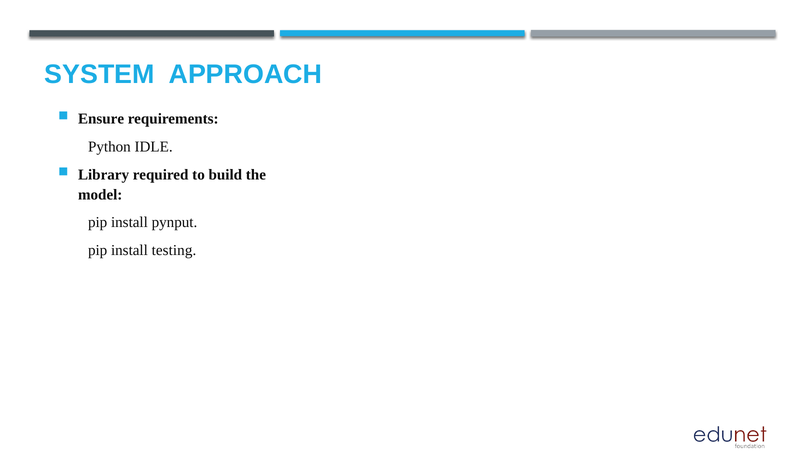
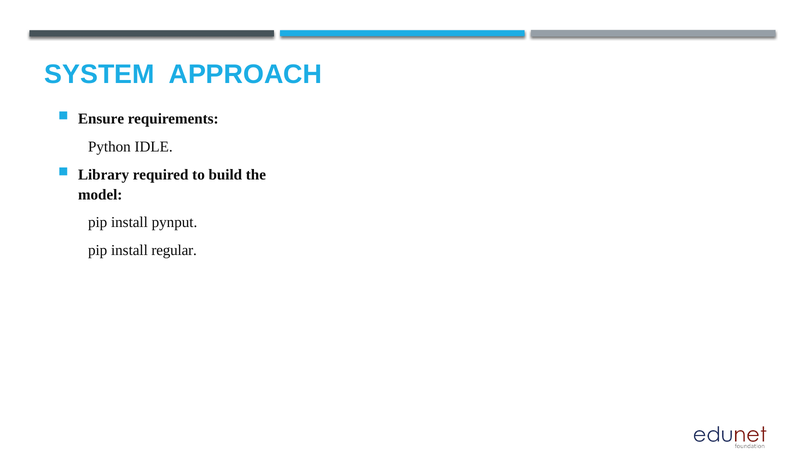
testing: testing -> regular (174, 250)
